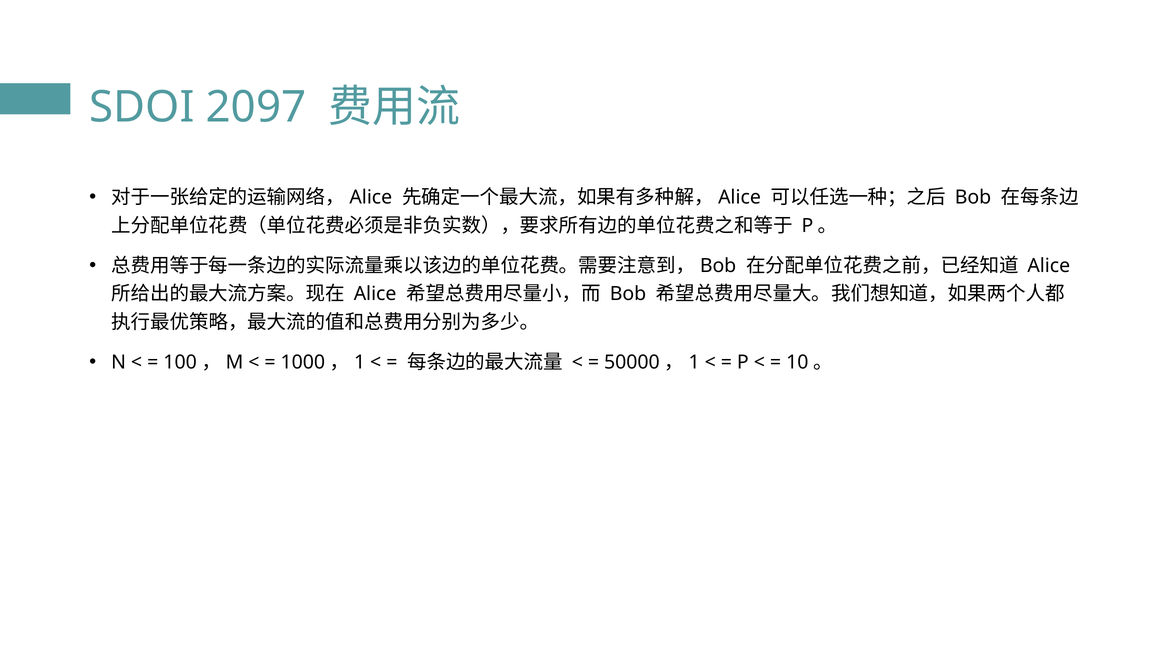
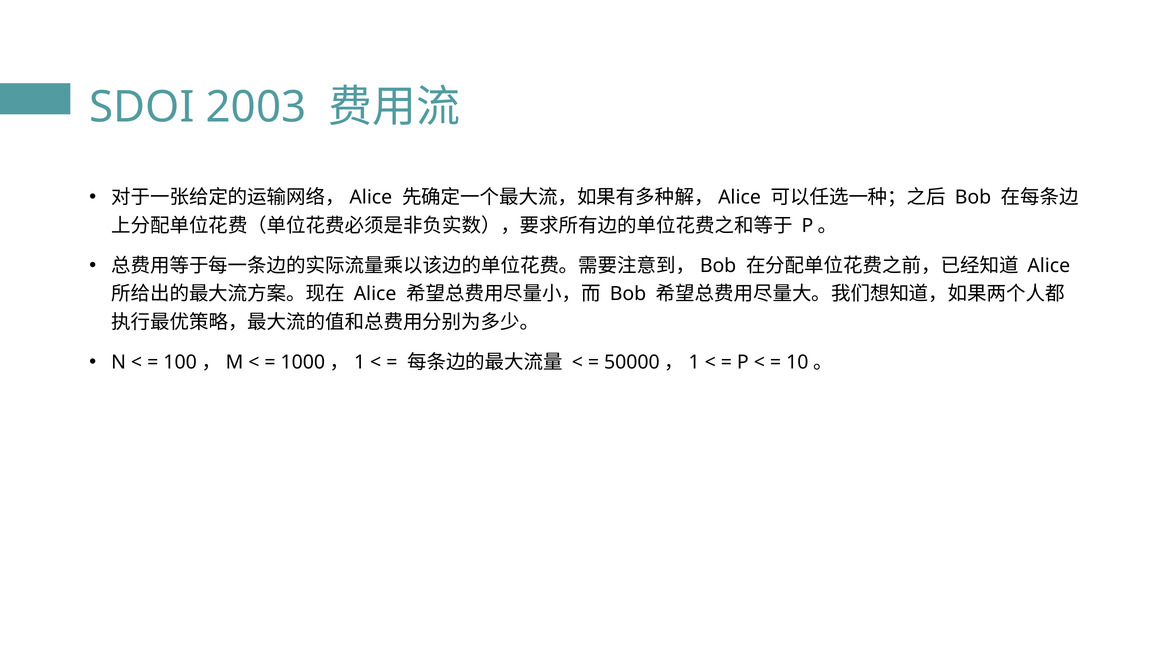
2097: 2097 -> 2003 (256, 107)
